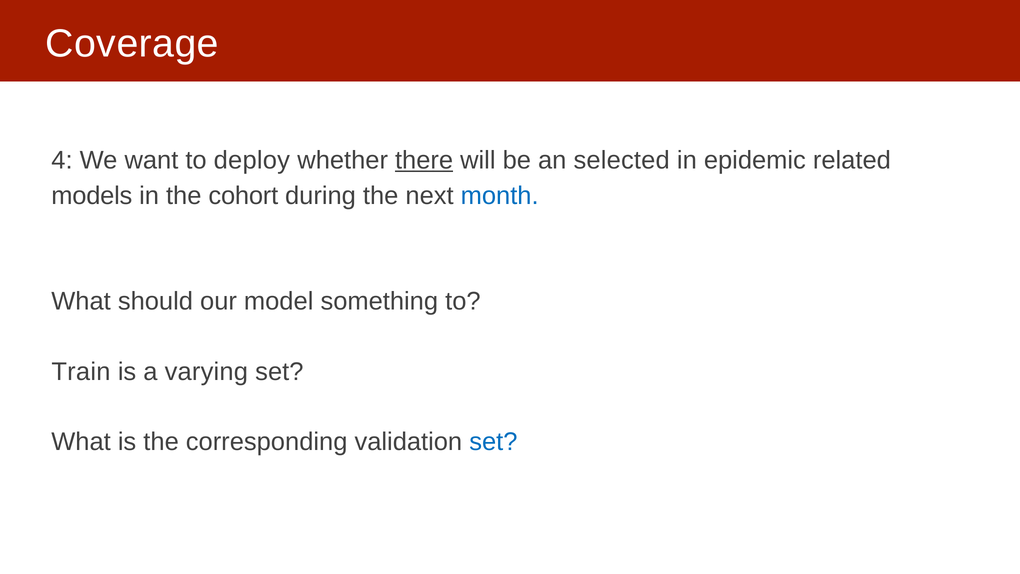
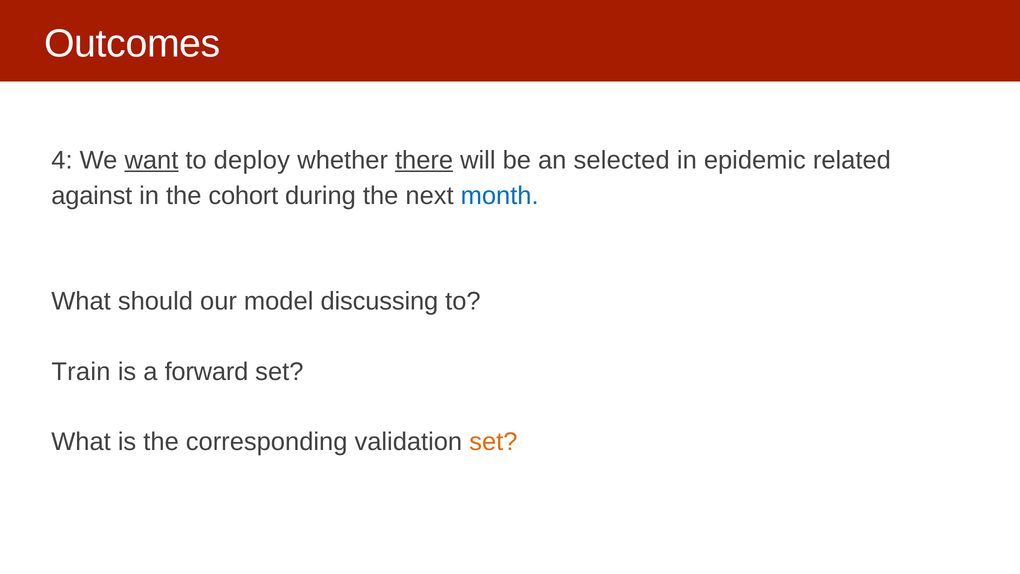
Coverage: Coverage -> Outcomes (132, 44)
want underline: none -> present (151, 160)
models: models -> against (92, 196)
something: something -> discussing (379, 301)
varying: varying -> forward (207, 371)
set colour: blue -> orange (493, 442)
